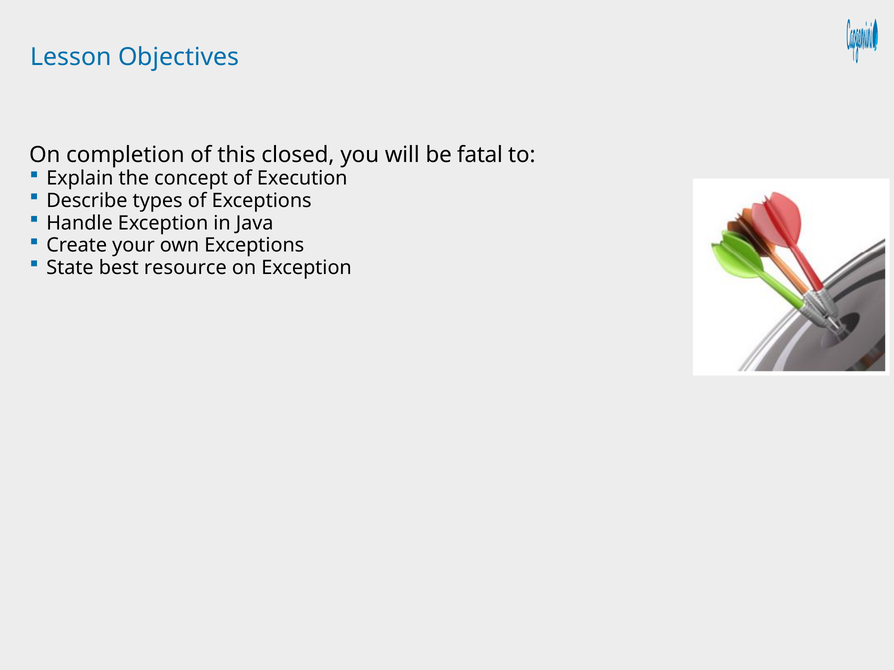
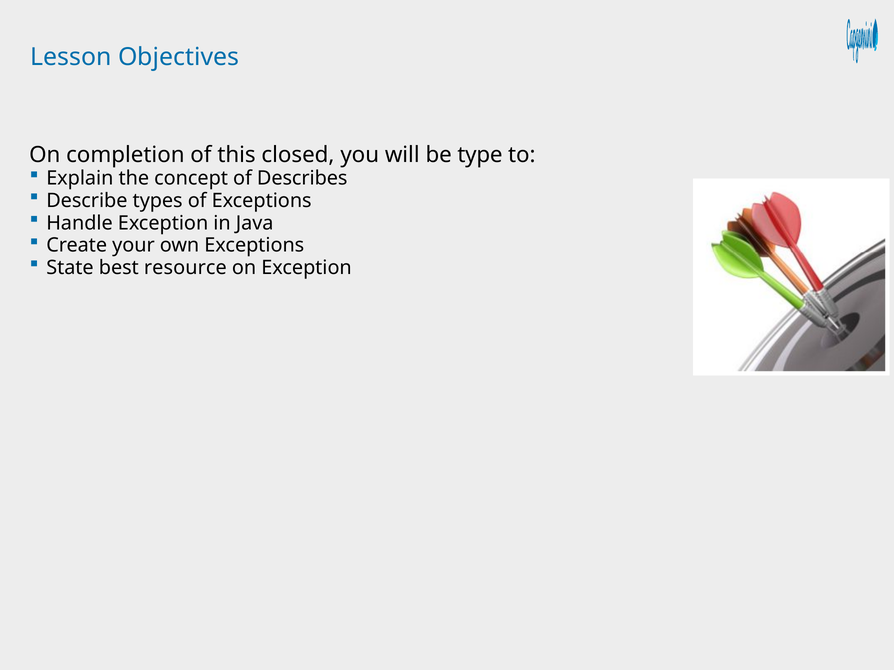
fatal: fatal -> type (480, 155)
Execution: Execution -> Describes (302, 178)
